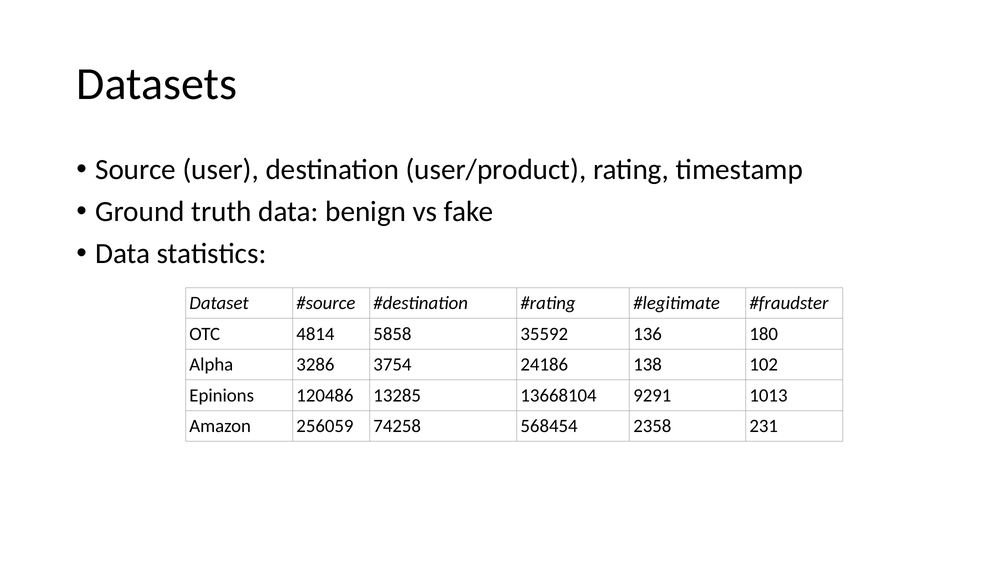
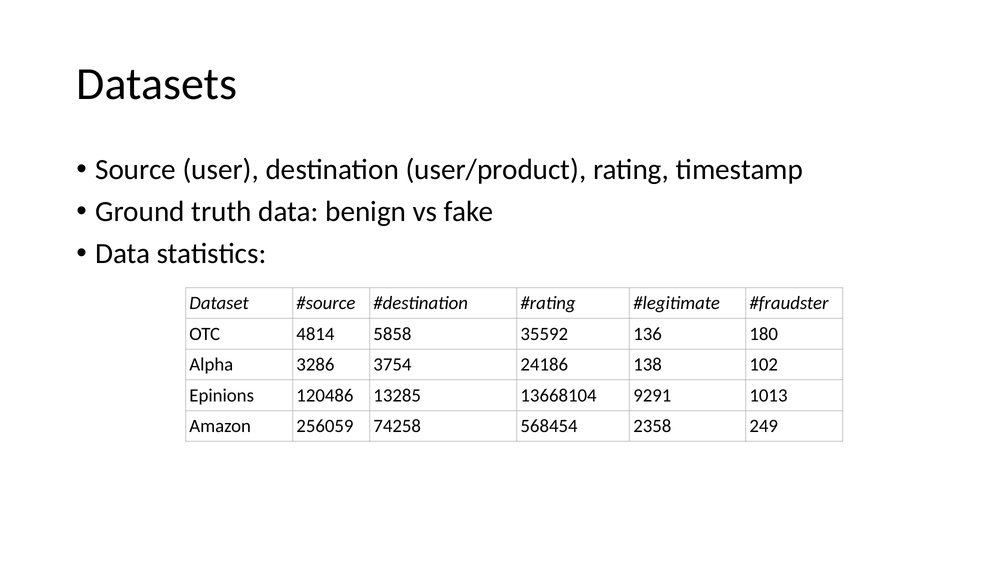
231: 231 -> 249 (764, 426)
